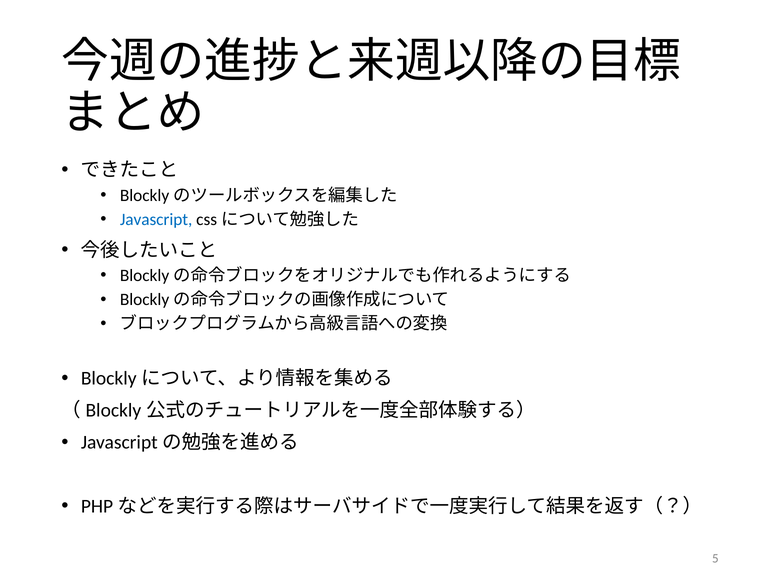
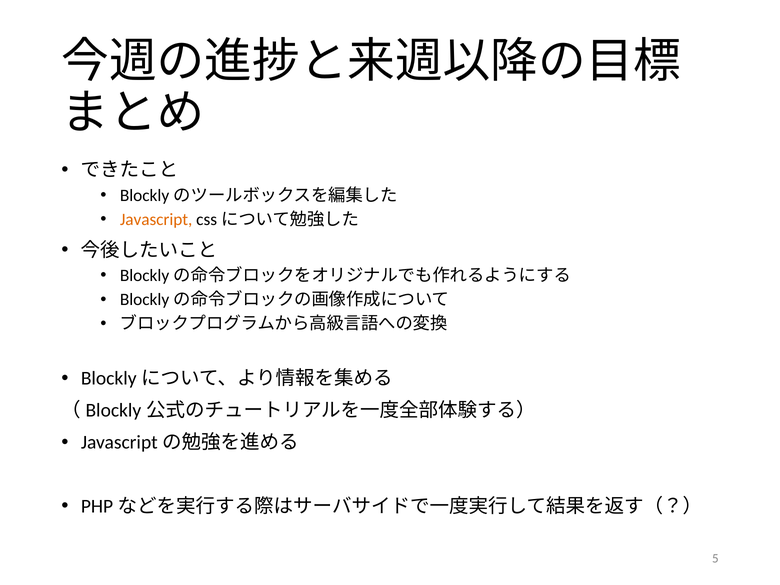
Javascript colour: blue -> orange (156, 219)
